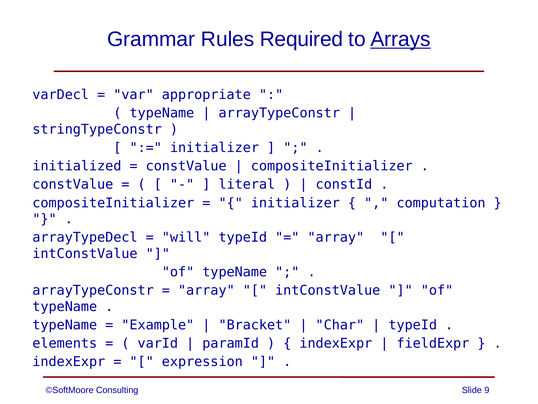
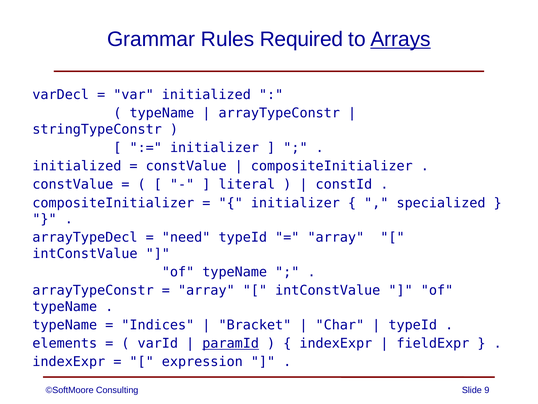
var appropriate: appropriate -> initialized (206, 95)
computation: computation -> specialized (441, 203)
will: will -> need (186, 237)
Example: Example -> Indices (158, 325)
paramId underline: none -> present (231, 343)
